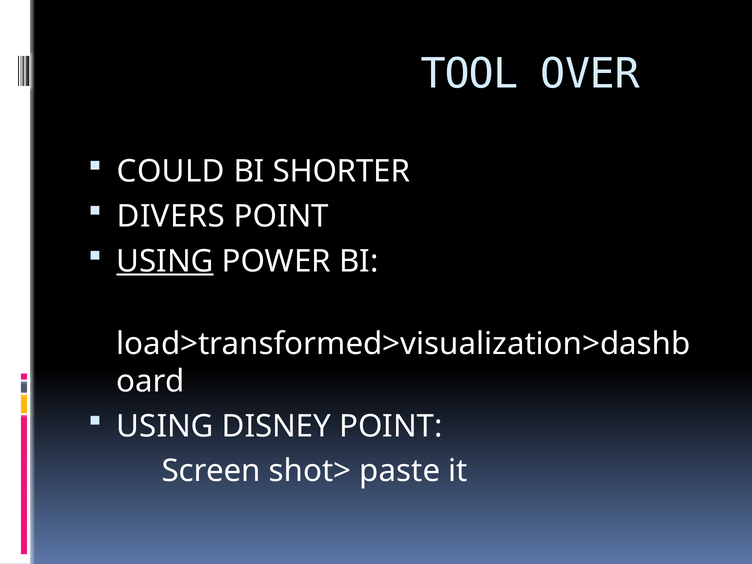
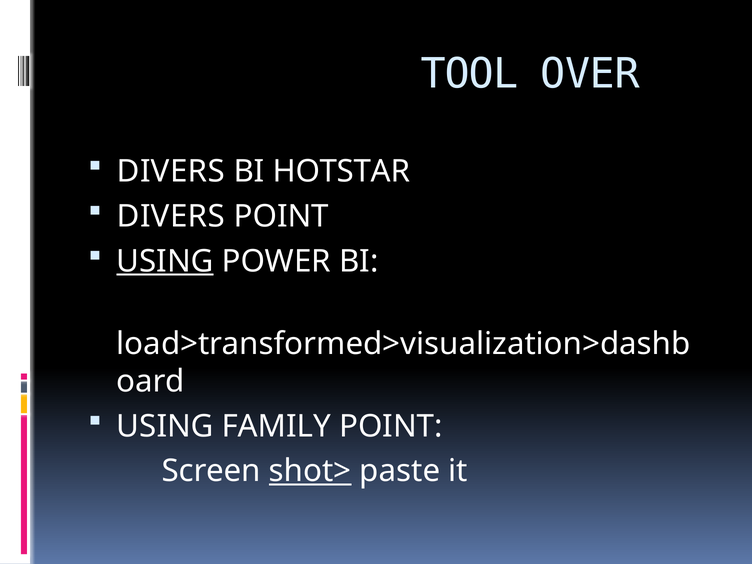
COULD: COULD -> DIVERS (171, 171)
SHORTER: SHORTER -> HOTSTAR (341, 171)
DISNEY: DISNEY -> FAMILY (276, 426)
shot> underline: none -> present (310, 471)
